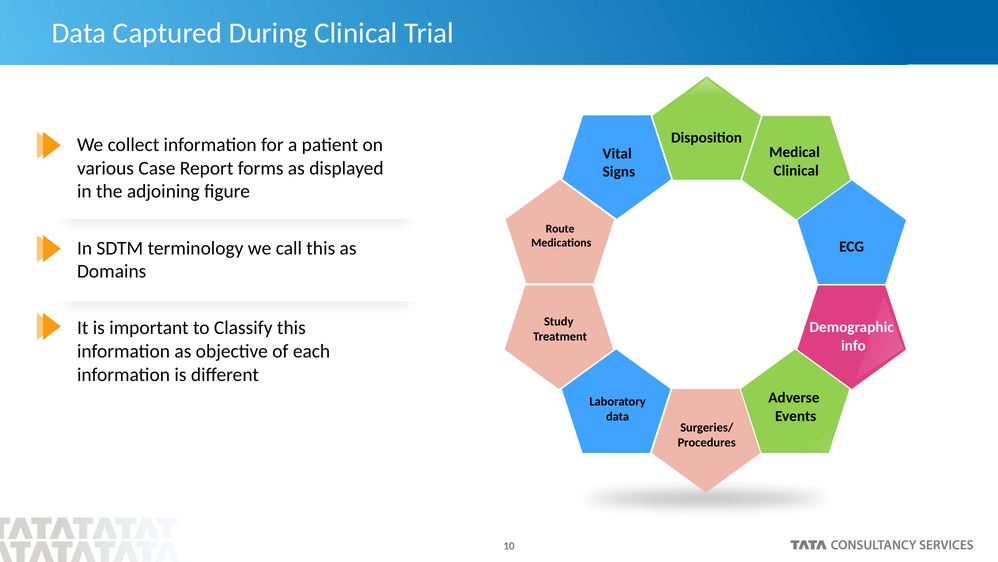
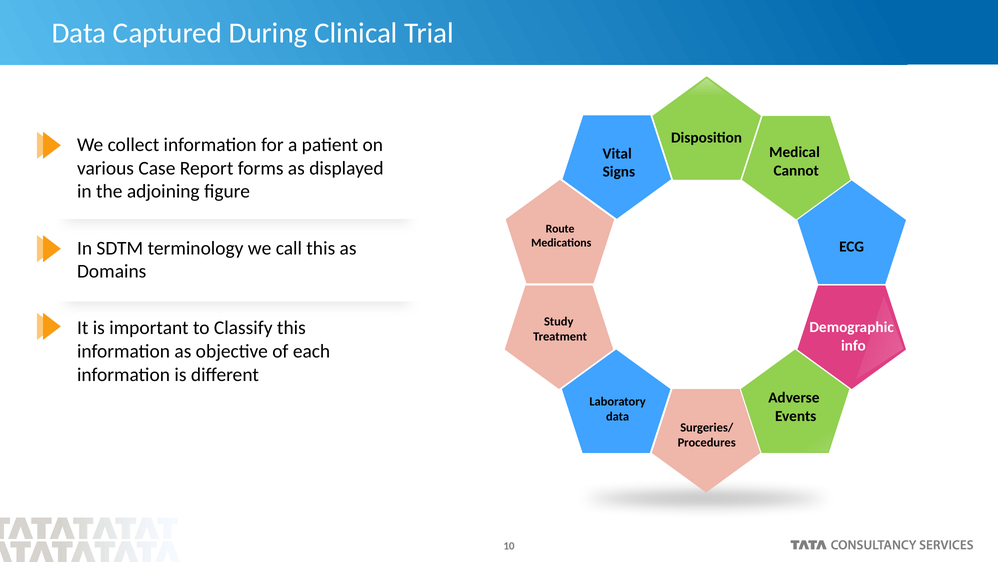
Clinical: Clinical -> Cannot (796, 171)
